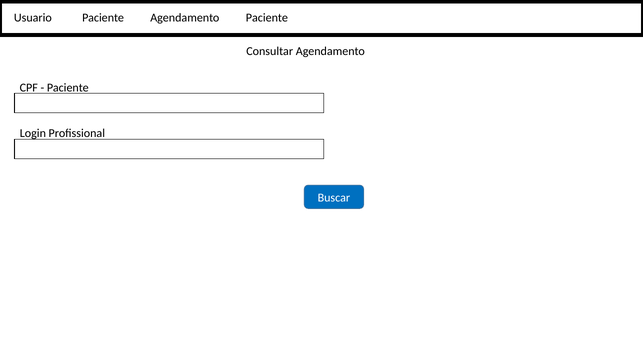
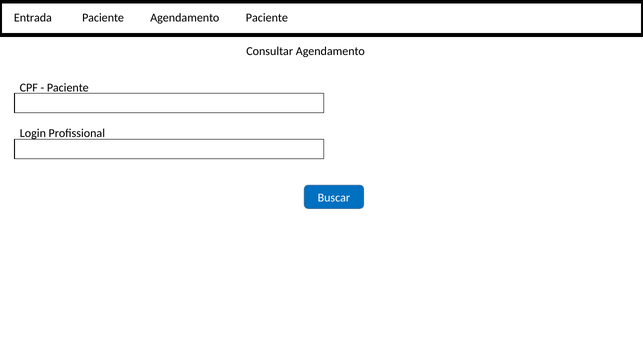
Usuario: Usuario -> Entrada (33, 18)
